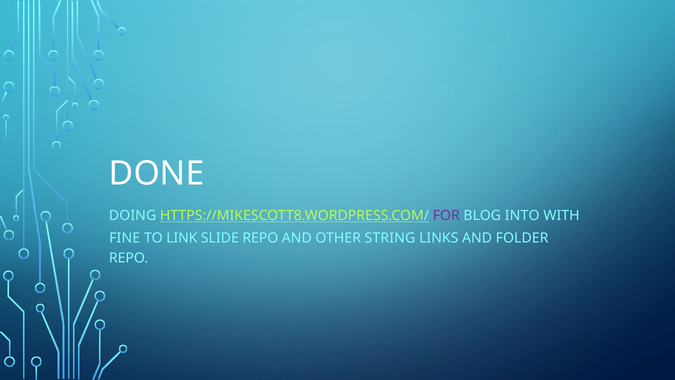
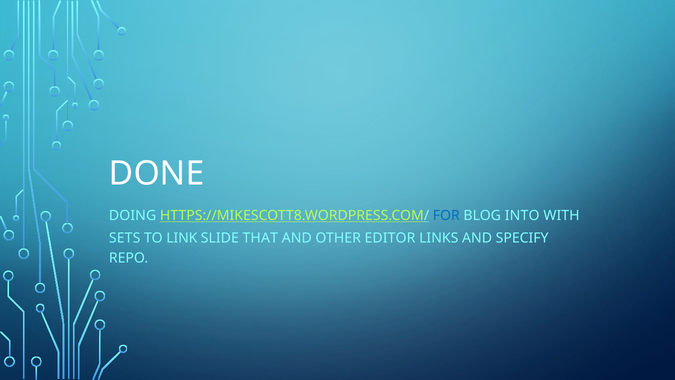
FOR colour: purple -> blue (446, 215)
FINE: FINE -> SETS (125, 238)
SLIDE REPO: REPO -> THAT (260, 238)
STRING: STRING -> EDITOR (390, 238)
FOLDER: FOLDER -> SPECIFY (522, 238)
